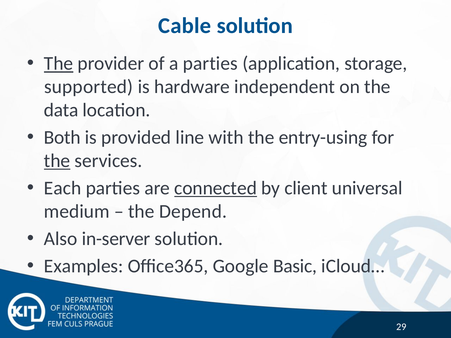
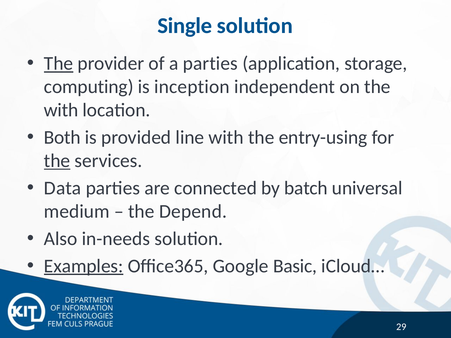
Cable: Cable -> Single (185, 26)
supported: supported -> computing (89, 87)
hardware: hardware -> inception (192, 87)
data: data -> with (61, 110)
Each: Each -> Data (63, 188)
connected underline: present -> none (216, 188)
client: client -> batch (306, 188)
in-server: in-server -> in-needs (116, 239)
Examples underline: none -> present (84, 266)
